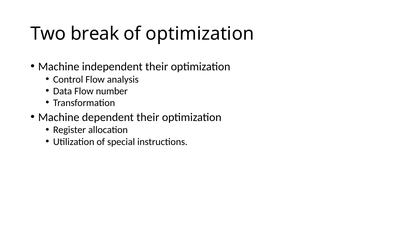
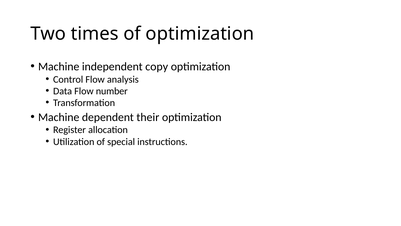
break: break -> times (95, 34)
independent their: their -> copy (157, 67)
